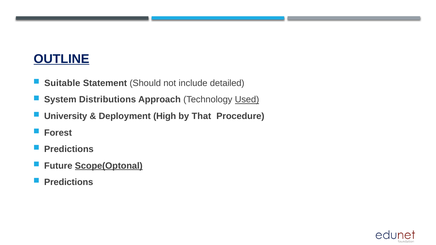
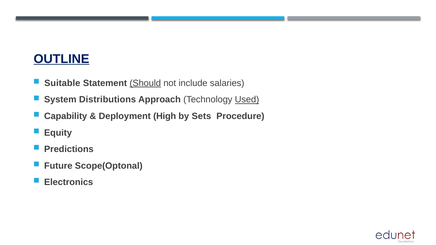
Should underline: none -> present (145, 83)
detailed: detailed -> salaries (227, 83)
University: University -> Capability (66, 116)
That: That -> Sets (201, 116)
Forest: Forest -> Equity (58, 133)
Scope(Optonal underline: present -> none (109, 166)
Predictions: Predictions -> Electronics (69, 182)
